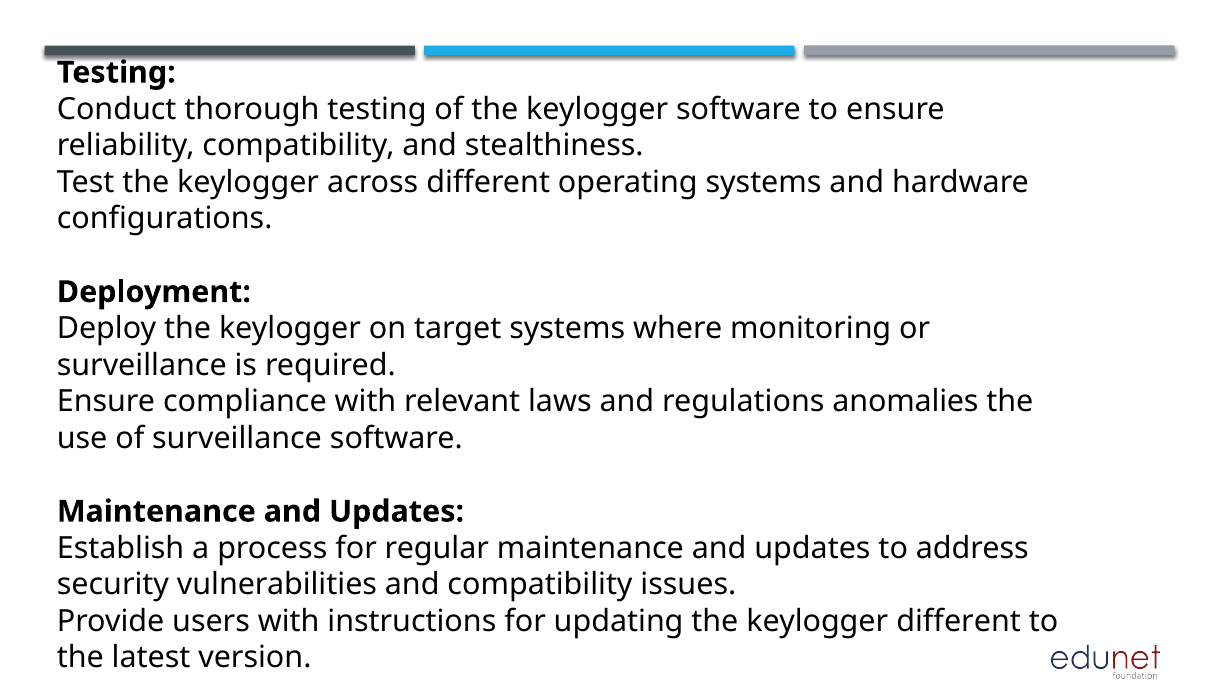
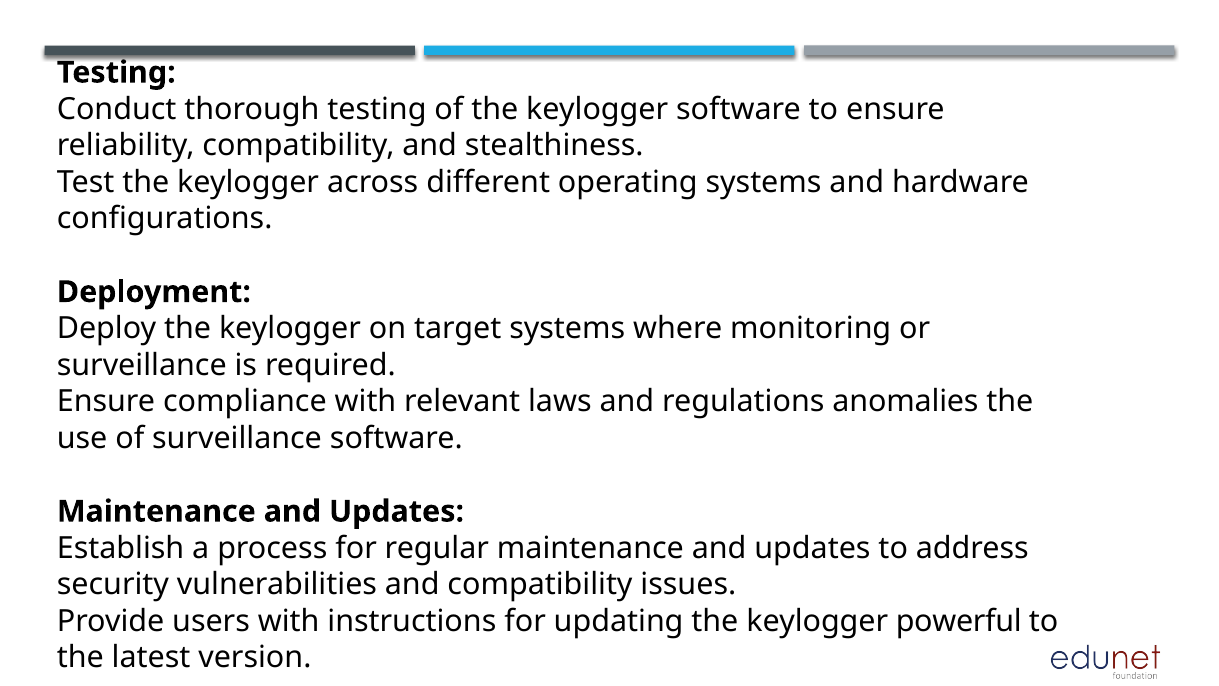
keylogger different: different -> powerful (959, 621)
